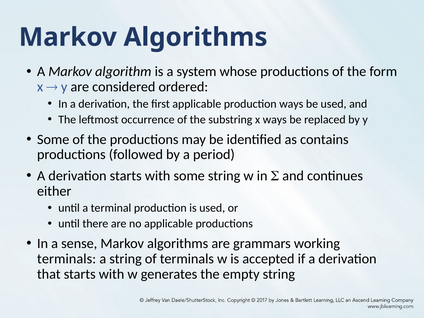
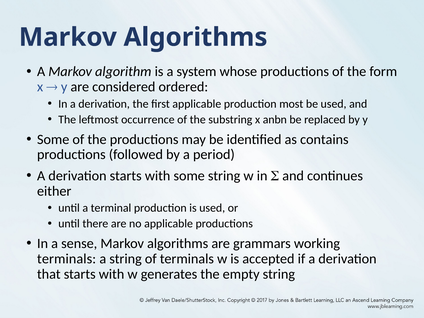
production ways: ways -> most (291, 104)
x ways: ways -> anbn (275, 119)
